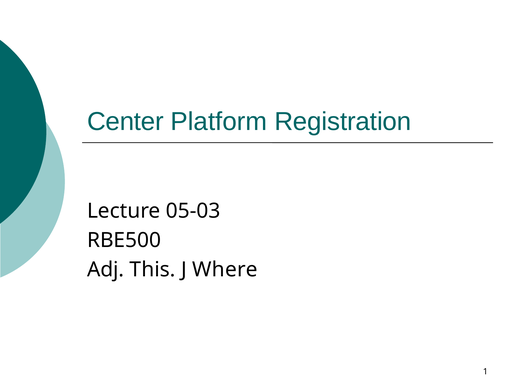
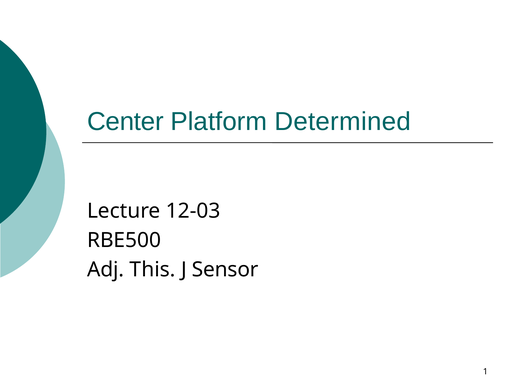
Registration: Registration -> Determined (343, 122)
05-03: 05-03 -> 12-03 (193, 211)
Where: Where -> Sensor (225, 270)
